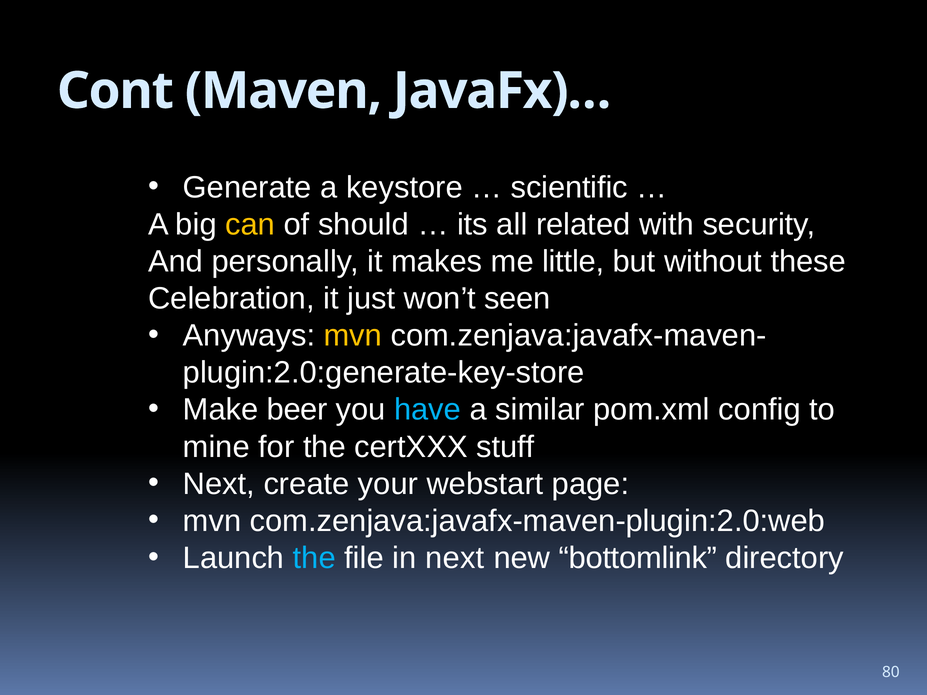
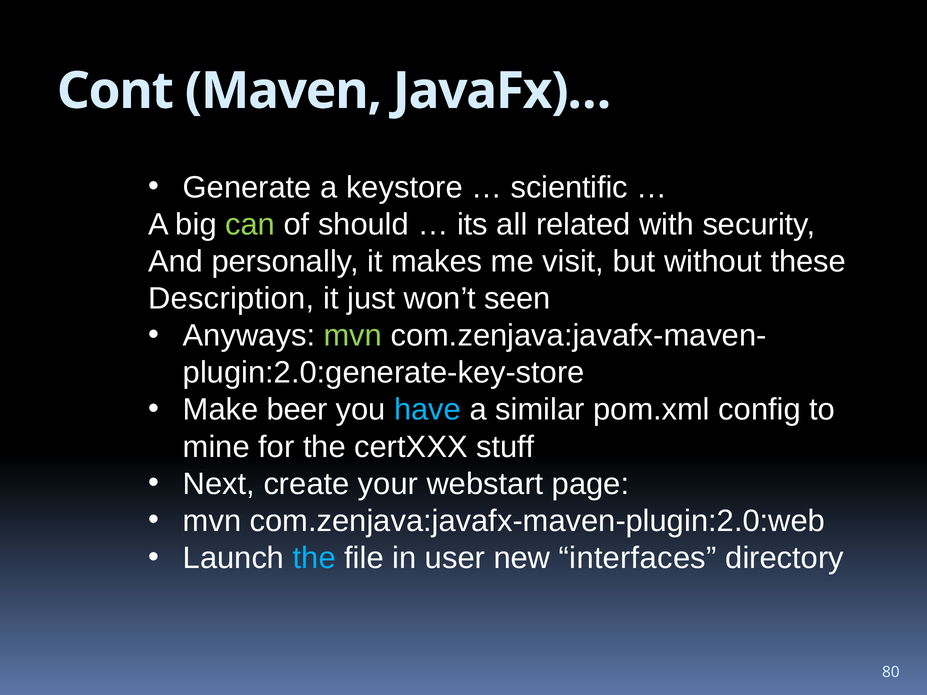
can colour: yellow -> light green (250, 225)
little: little -> visit (573, 262)
Celebration: Celebration -> Description (231, 299)
mvn colour: yellow -> light green (353, 336)
in next: next -> user (455, 558)
bottomlink: bottomlink -> interfaces (638, 558)
